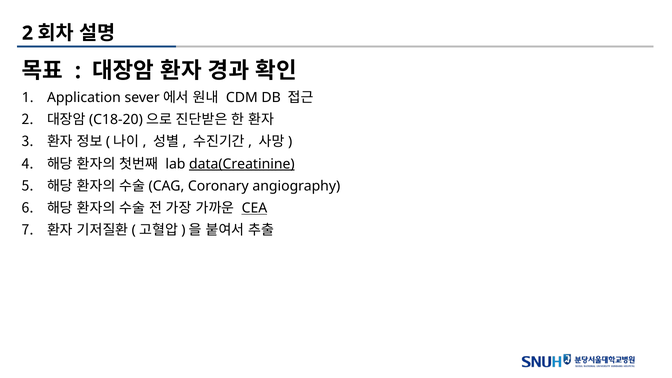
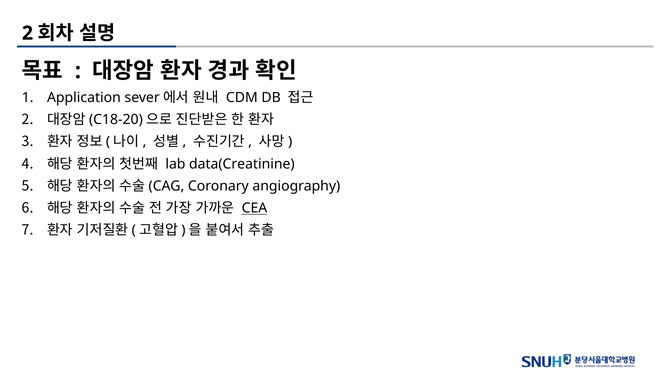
data(Creatinine underline: present -> none (242, 164)
